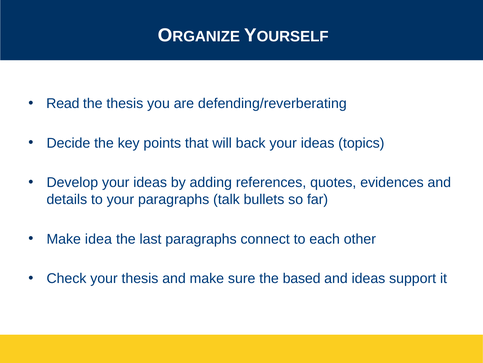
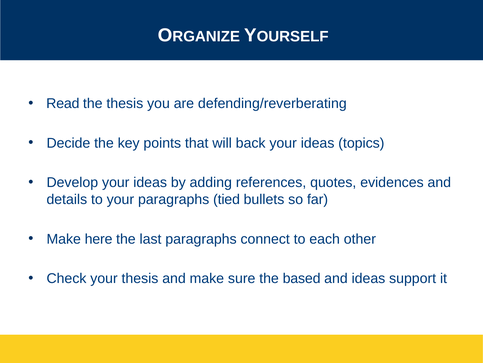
talk: talk -> tied (227, 199)
idea: idea -> here (99, 239)
